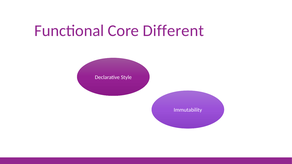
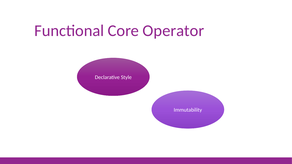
Different: Different -> Operator (173, 31)
